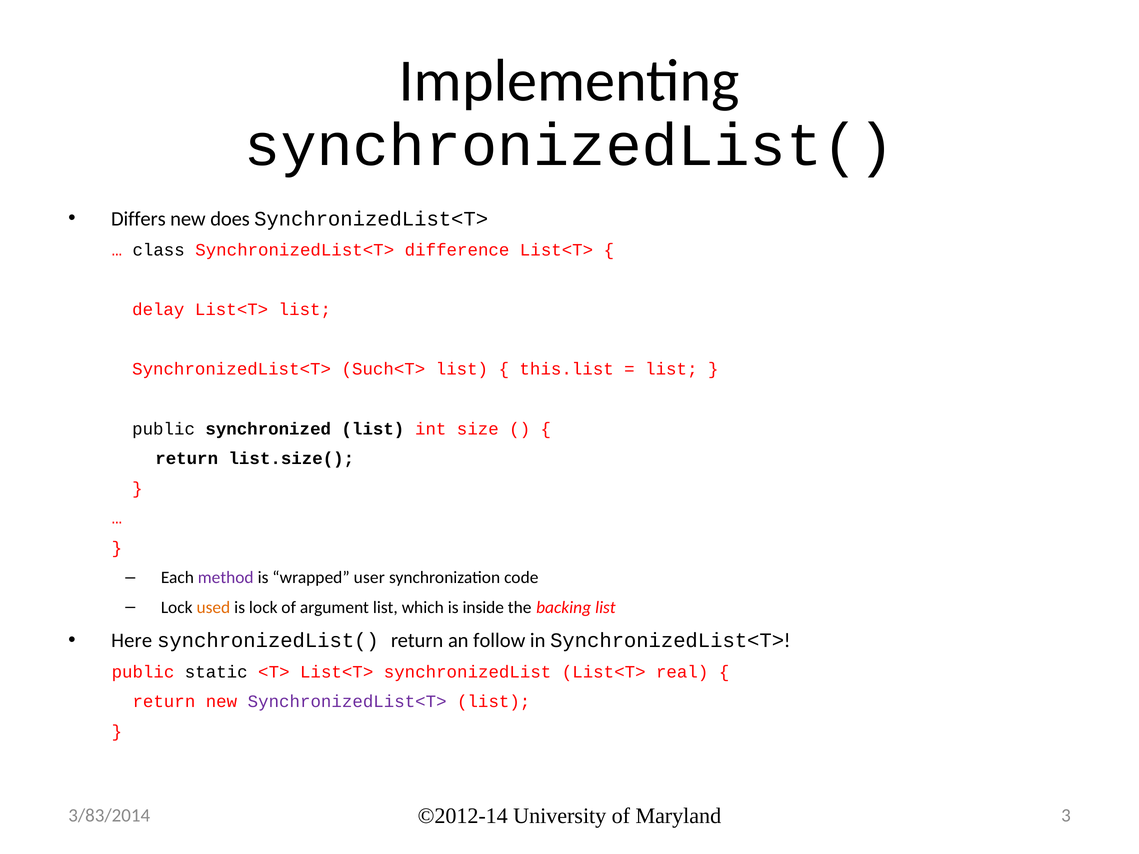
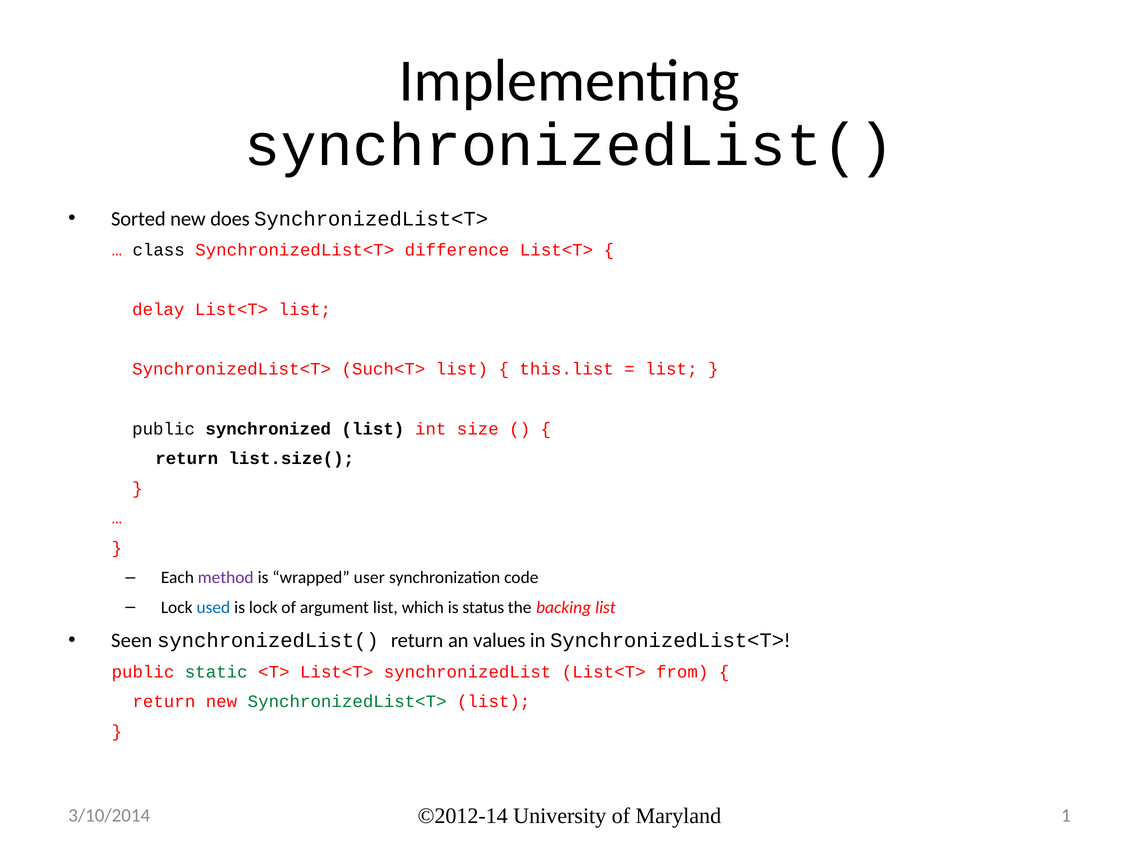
Differs: Differs -> Sorted (138, 219)
used colour: orange -> blue (213, 608)
inside: inside -> status (483, 608)
Here: Here -> Seen (132, 641)
follow: follow -> values (499, 641)
static colour: black -> green (216, 672)
real: real -> from (682, 672)
SynchronizedList<T> colour: purple -> green (347, 702)
3: 3 -> 1 (1066, 816)
3/83/2014: 3/83/2014 -> 3/10/2014 (109, 816)
